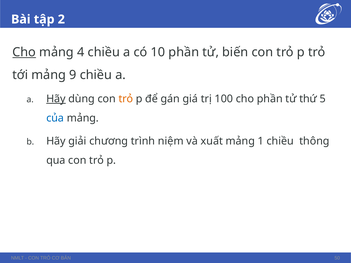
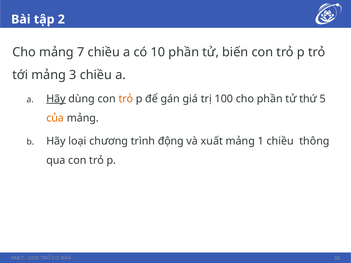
Cho underline: present -> none (24, 52)
4: 4 -> 7 (81, 52)
9: 9 -> 3 (73, 75)
của colour: blue -> orange (55, 118)
giải: giải -> loại (77, 141)
niệm: niệm -> động (171, 141)
